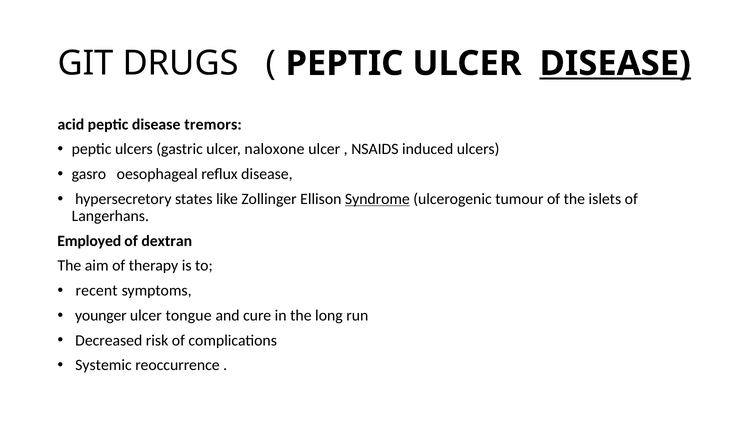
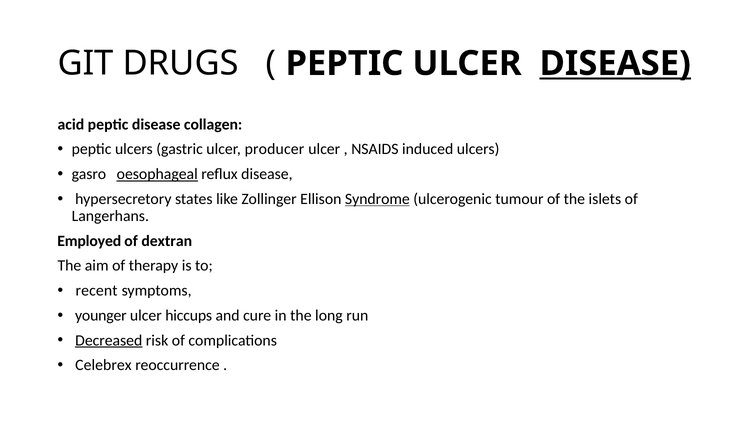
tremors: tremors -> collagen (213, 124)
naloxone: naloxone -> producer (274, 149)
oesophageal underline: none -> present (157, 174)
tongue: tongue -> hiccups (189, 315)
Decreased underline: none -> present (109, 340)
Systemic: Systemic -> Celebrex (103, 365)
